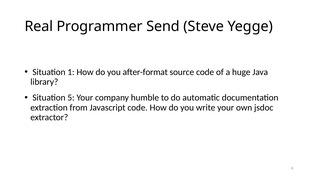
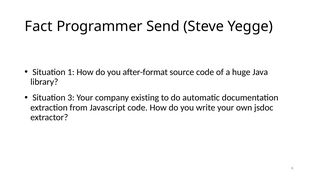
Real: Real -> Fact (39, 26)
5: 5 -> 3 (71, 97)
humble: humble -> existing (145, 97)
